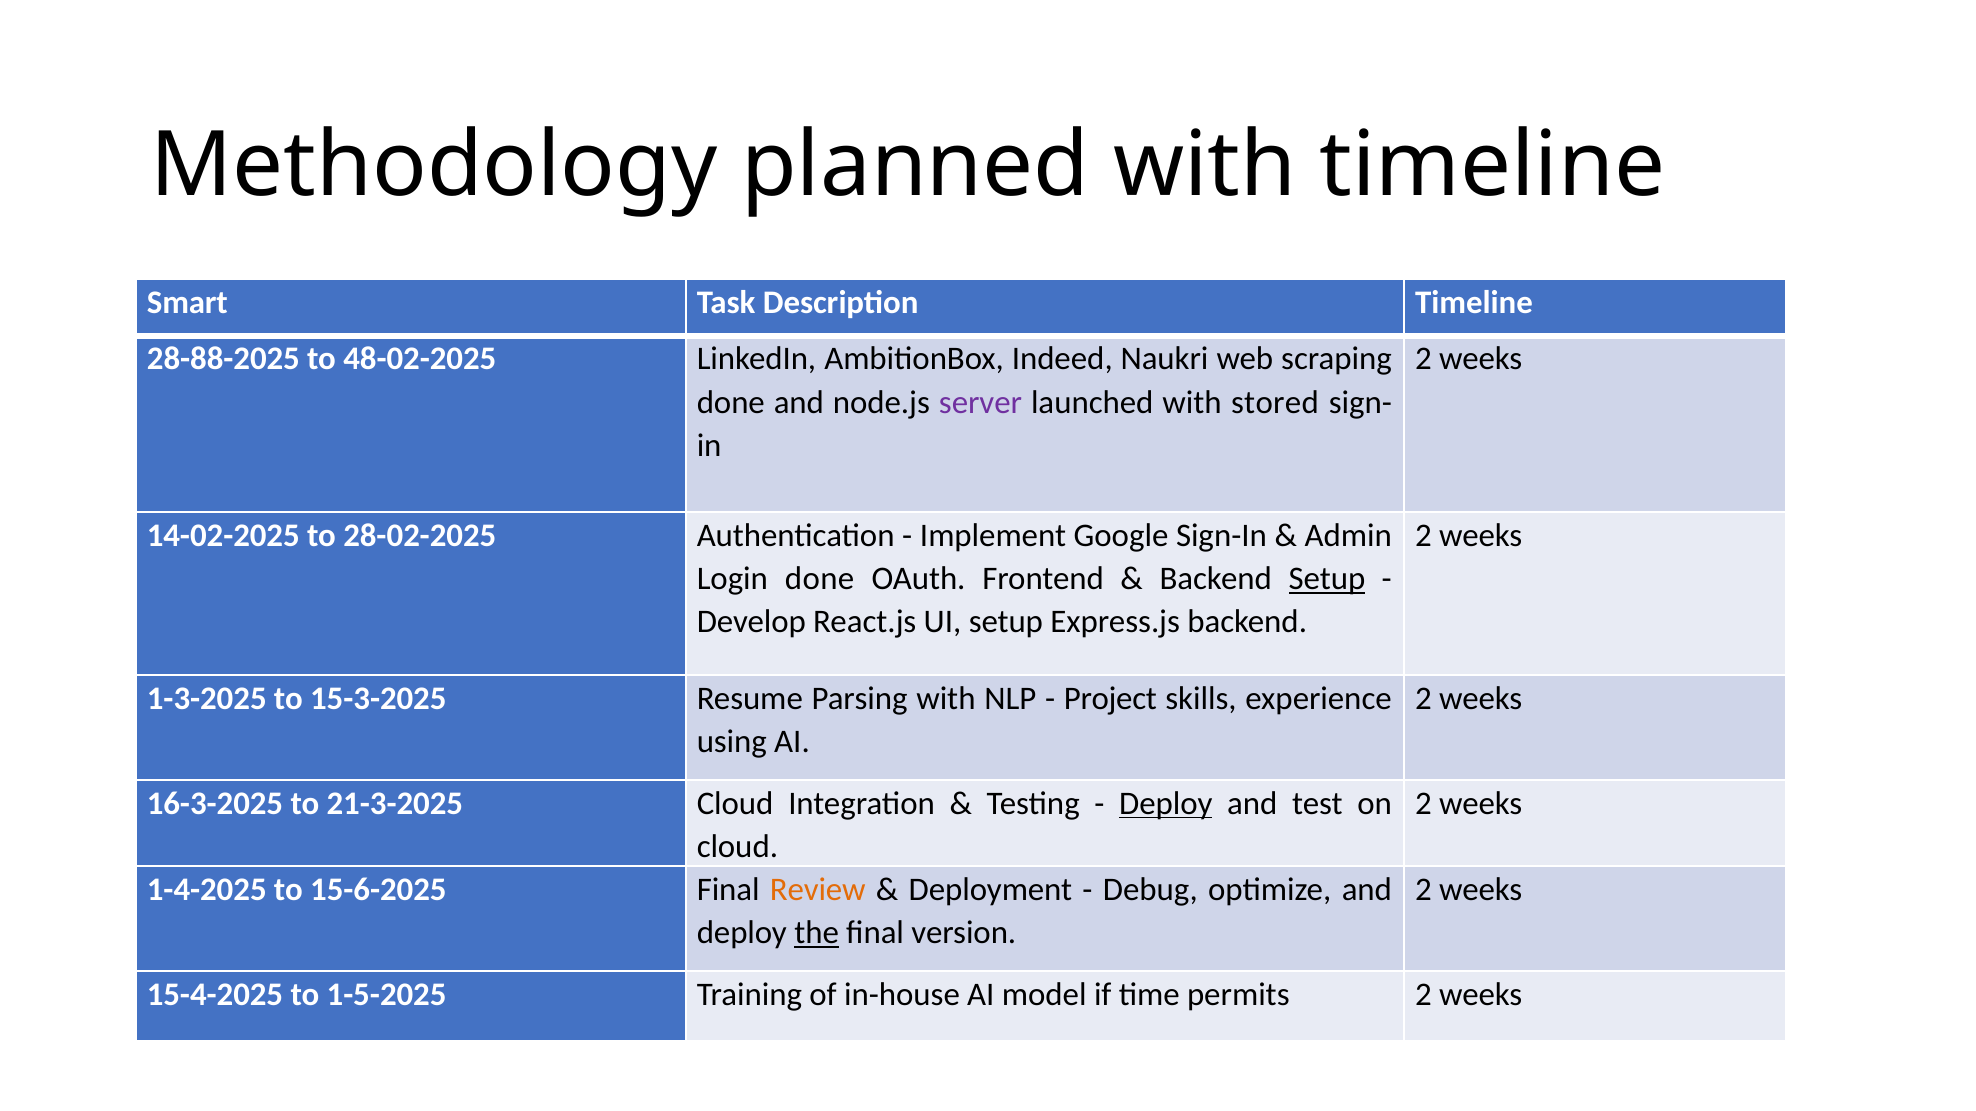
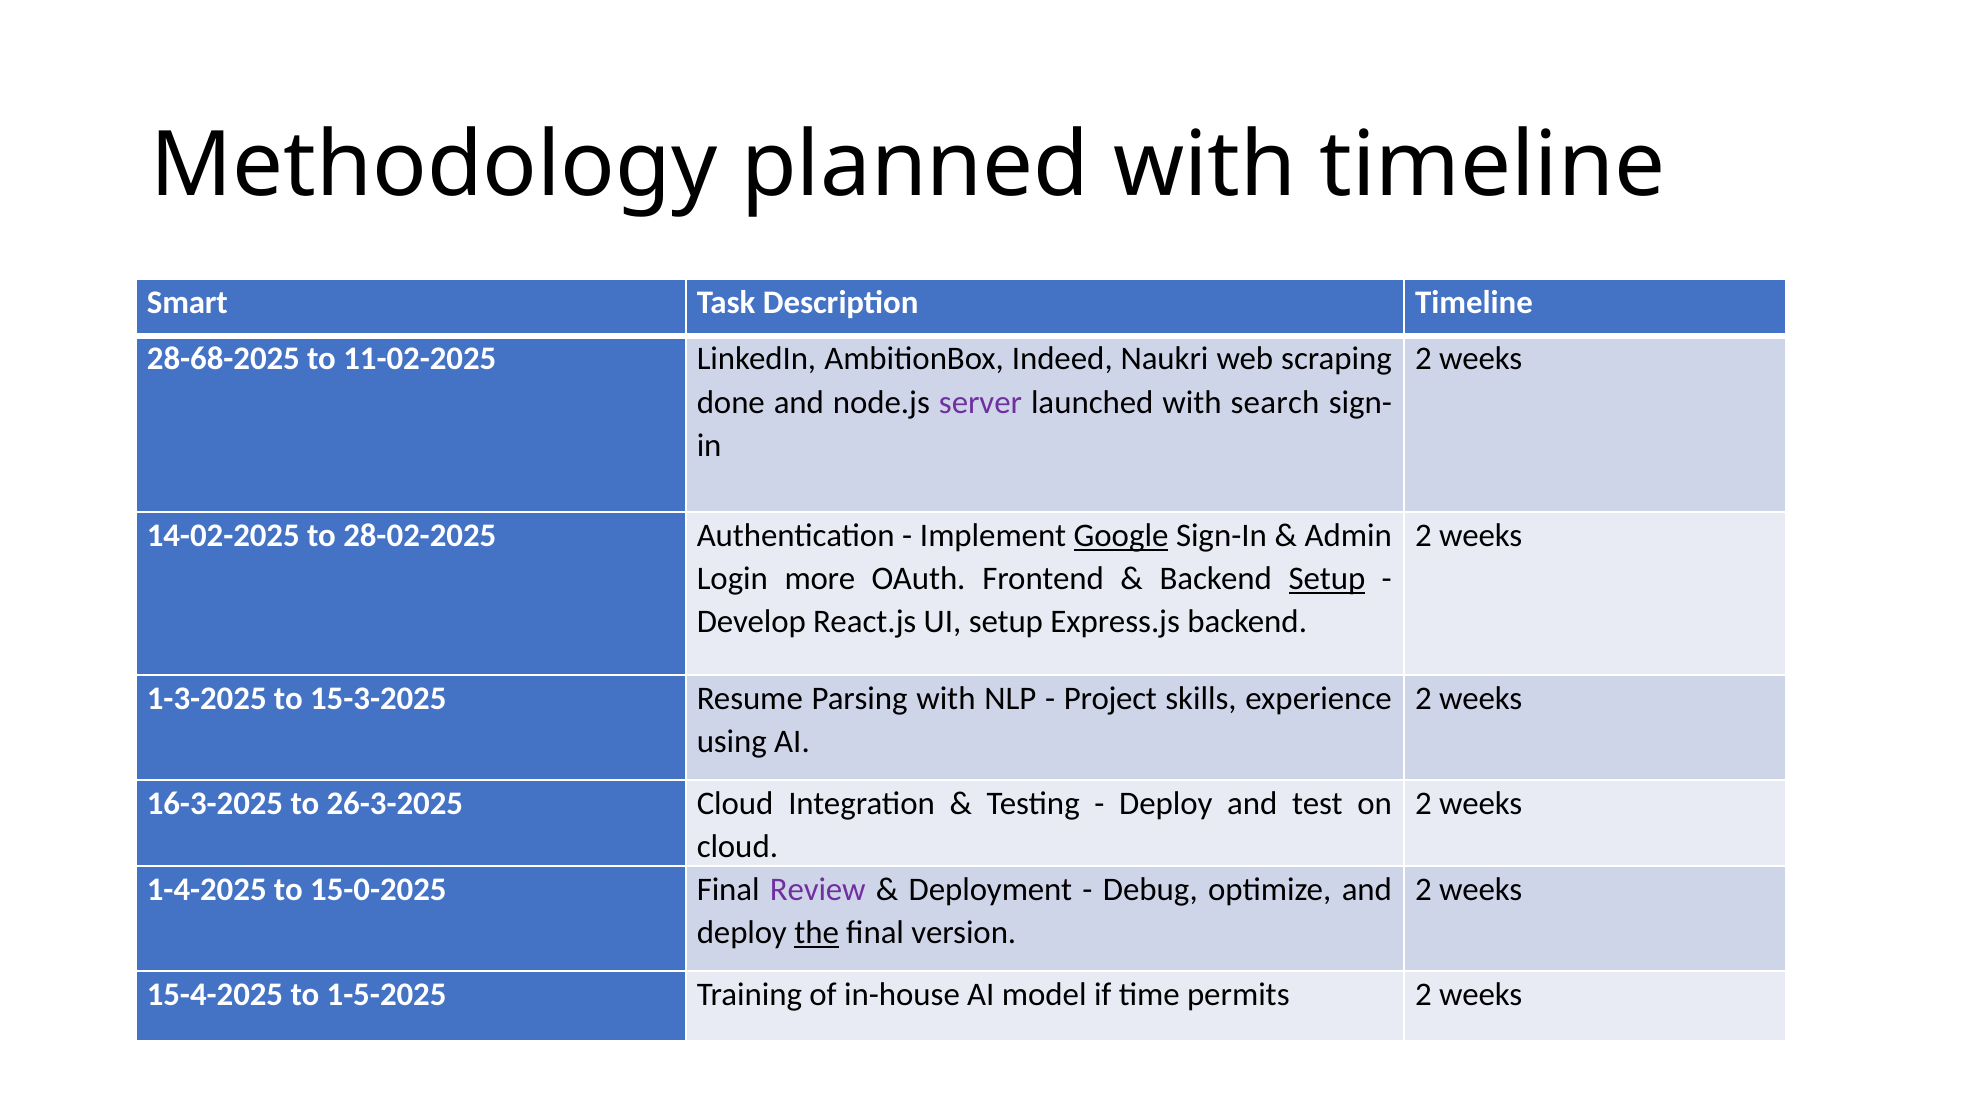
28-88-2025: 28-88-2025 -> 28-68-2025 (223, 359)
48-02-2025: 48-02-2025 -> 11-02-2025 (420, 359)
stored: stored -> search (1275, 402)
Google underline: none -> present (1121, 536)
Login done: done -> more (820, 579)
21-3-2025: 21-3-2025 -> 26-3-2025 (395, 804)
Deploy underline: present -> none (1166, 804)
15-6-2025: 15-6-2025 -> 15-0-2025 (378, 890)
Review colour: orange -> purple (818, 890)
